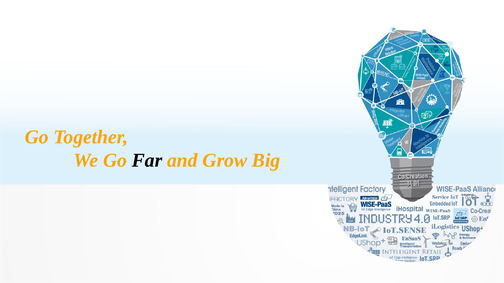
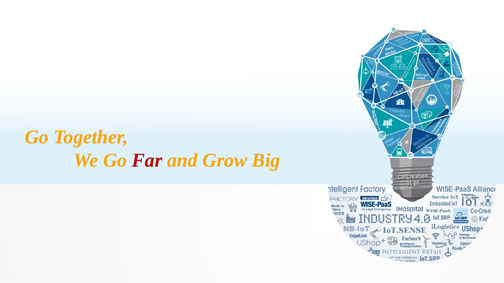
Far colour: black -> red (147, 161)
